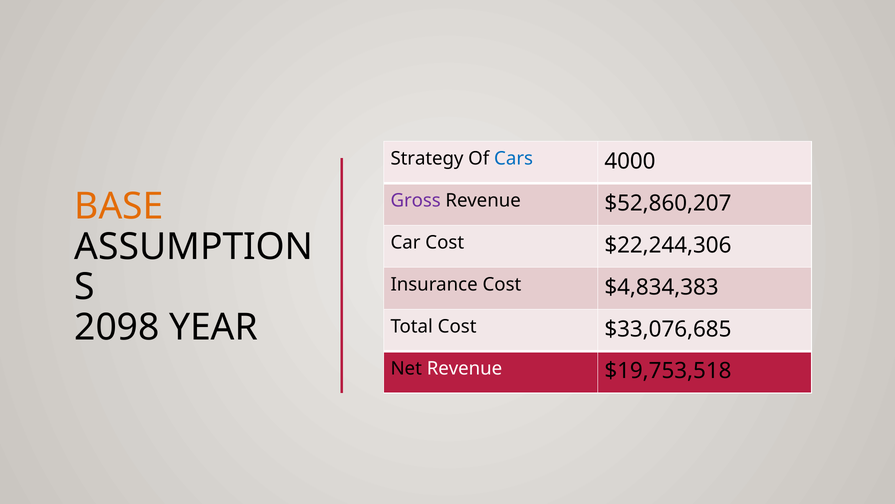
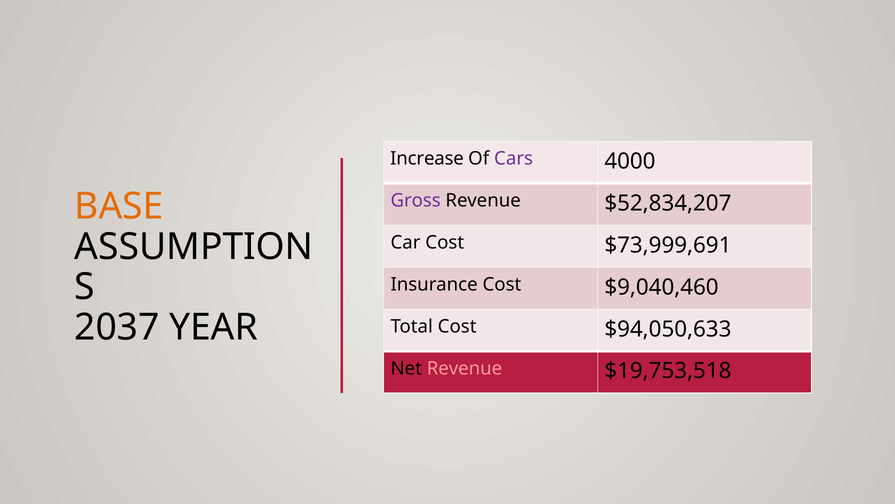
Strategy: Strategy -> Increase (427, 158)
Cars colour: blue -> purple (514, 158)
$52,860,207: $52,860,207 -> $52,834,207 (668, 203)
$22,244,306: $22,244,306 -> $73,999,691 (668, 245)
$4,834,383: $4,834,383 -> $9,040,460 (662, 287)
2098: 2098 -> 2037 (117, 327)
$33,076,685: $33,076,685 -> $94,050,633 (668, 329)
Revenue colour: white -> pink (464, 368)
